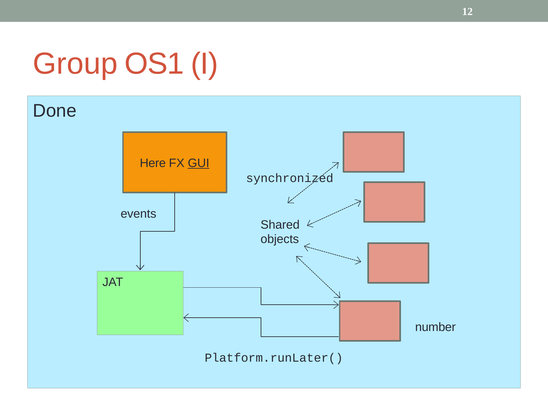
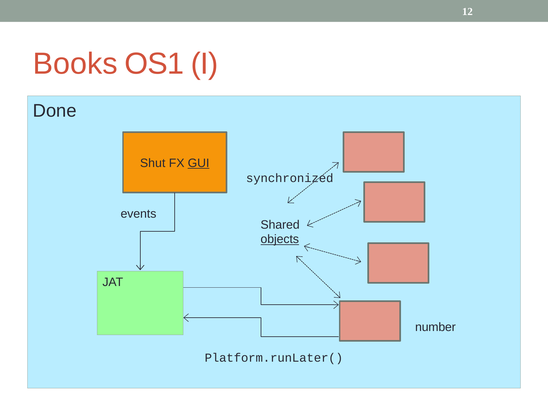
Group: Group -> Books (75, 64)
Here: Here -> Shut (153, 163)
objects underline: none -> present (280, 239)
